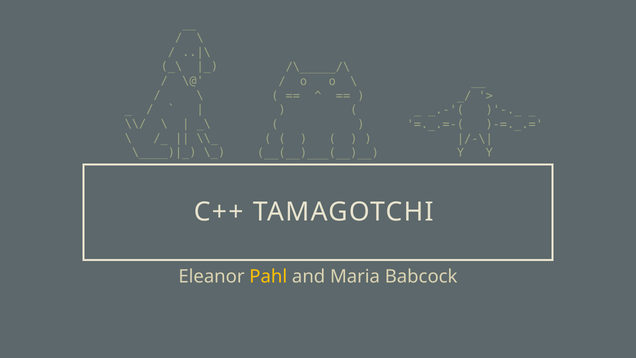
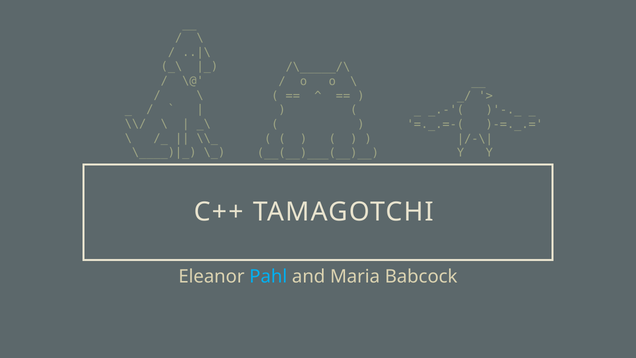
Pahl colour: yellow -> light blue (268, 277)
